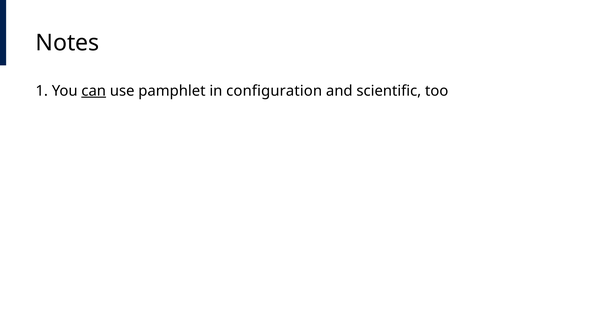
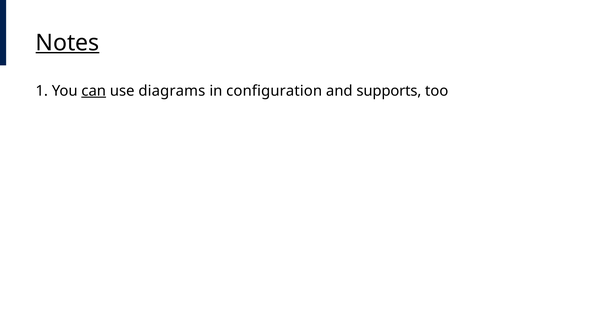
Notes underline: none -> present (67, 43)
pamphlet: pamphlet -> diagrams (172, 91)
scientific: scientific -> supports (389, 91)
